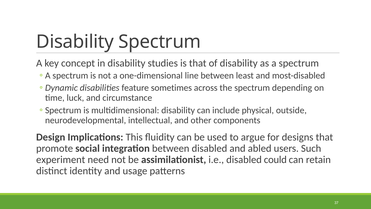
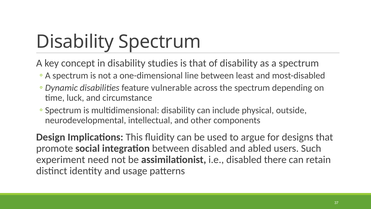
sometimes: sometimes -> vulnerable (171, 88)
could: could -> there (275, 159)
